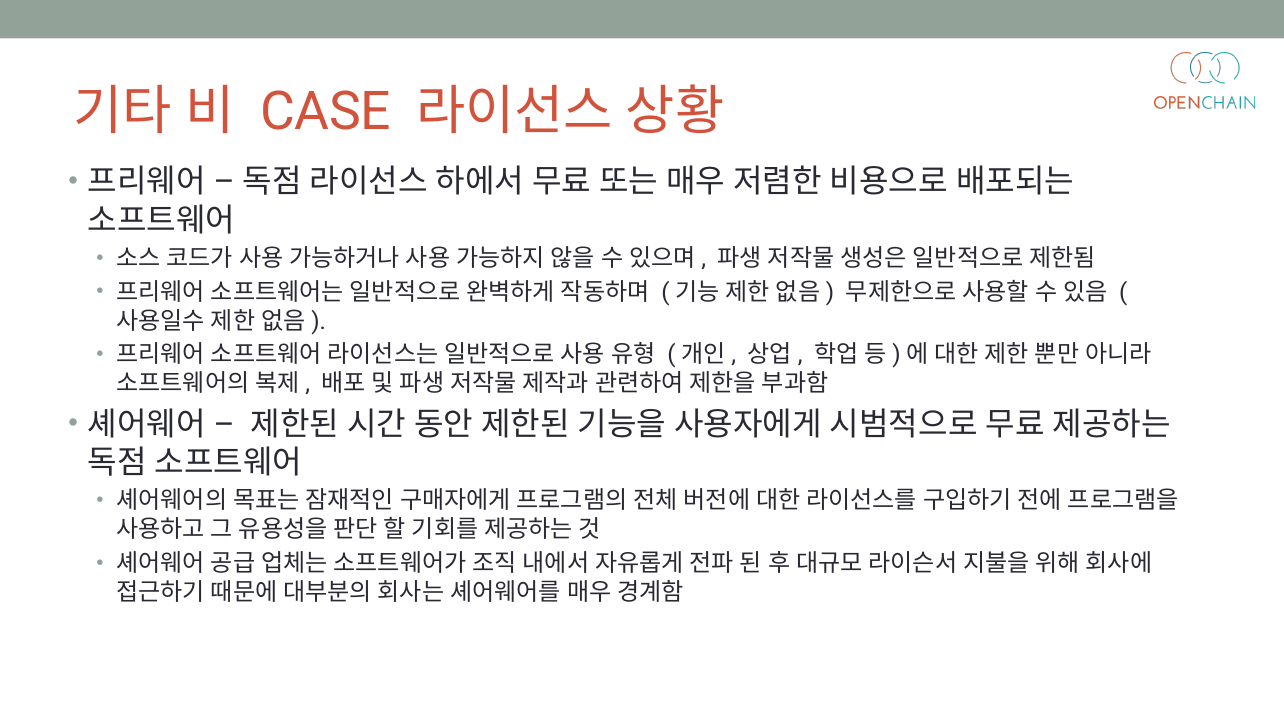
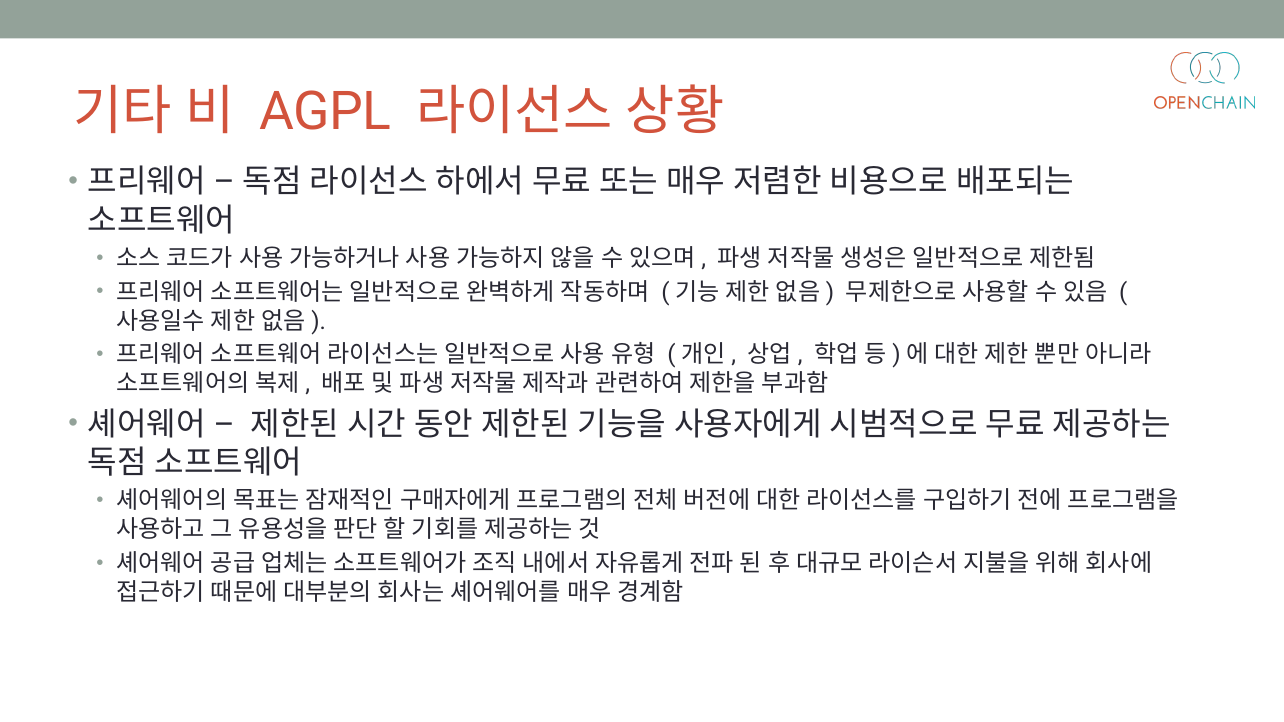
CASE: CASE -> AGPL (326, 112)
